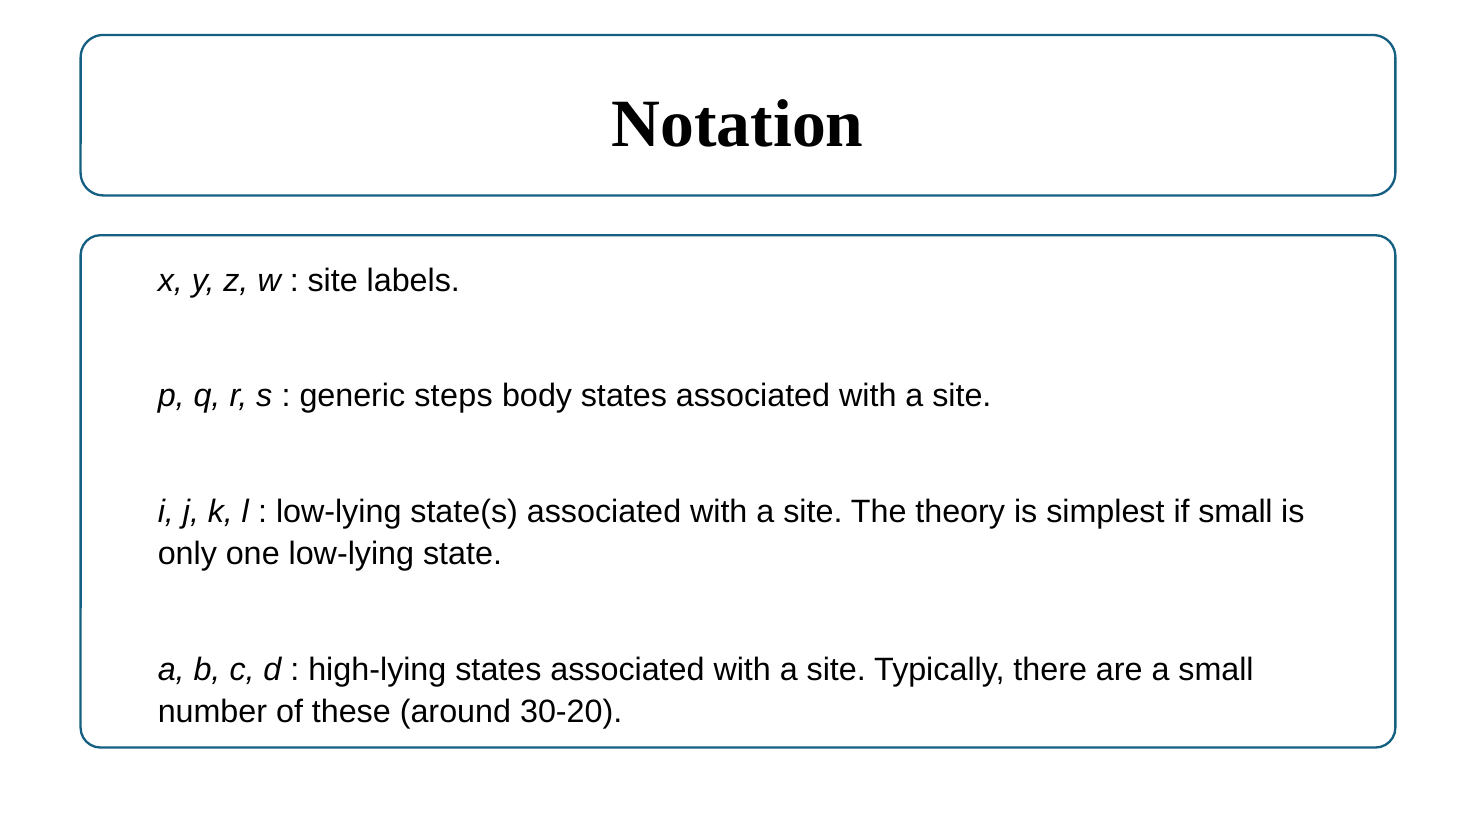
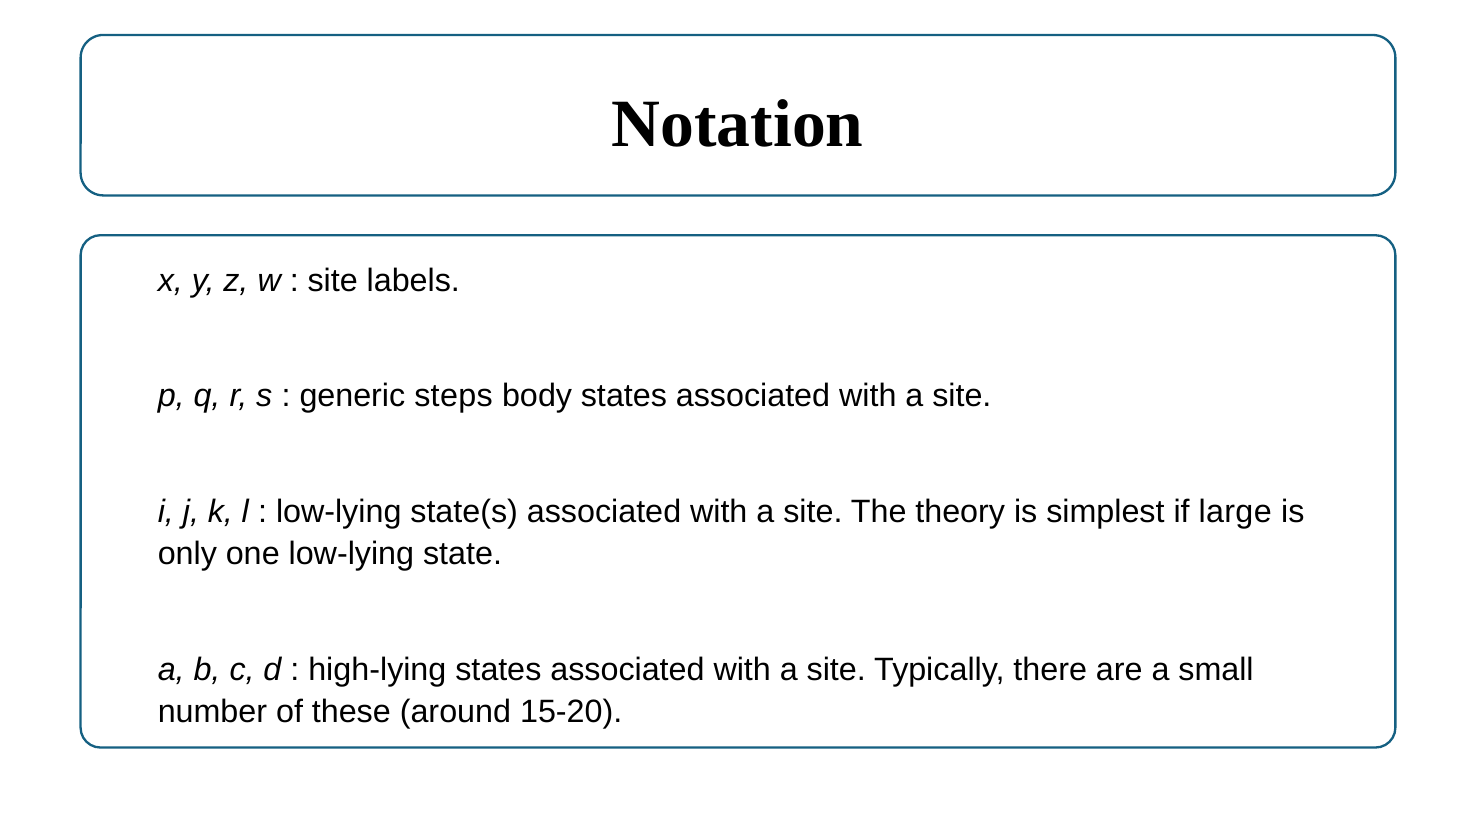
if small: small -> large (1235, 512)
30-20: 30-20 -> 15-20 (571, 712)
